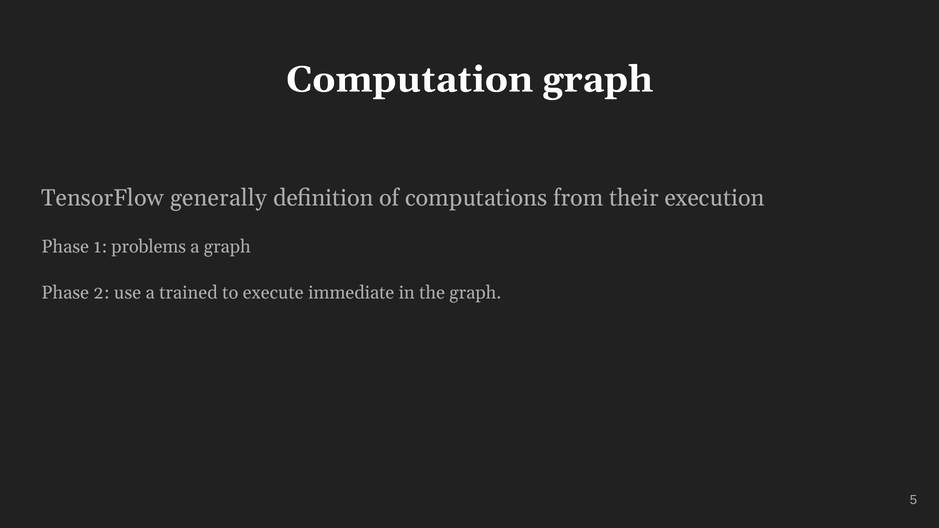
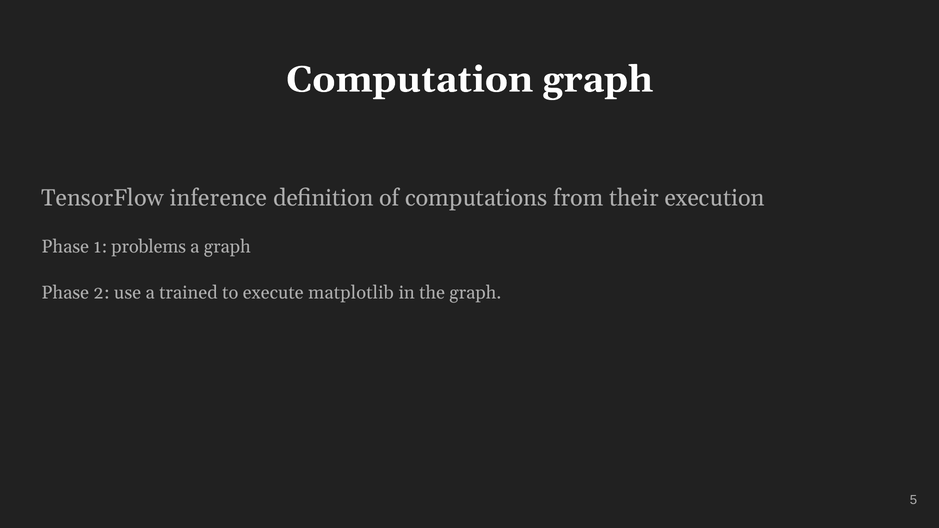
generally: generally -> inference (219, 198)
immediate: immediate -> matplotlib (351, 293)
